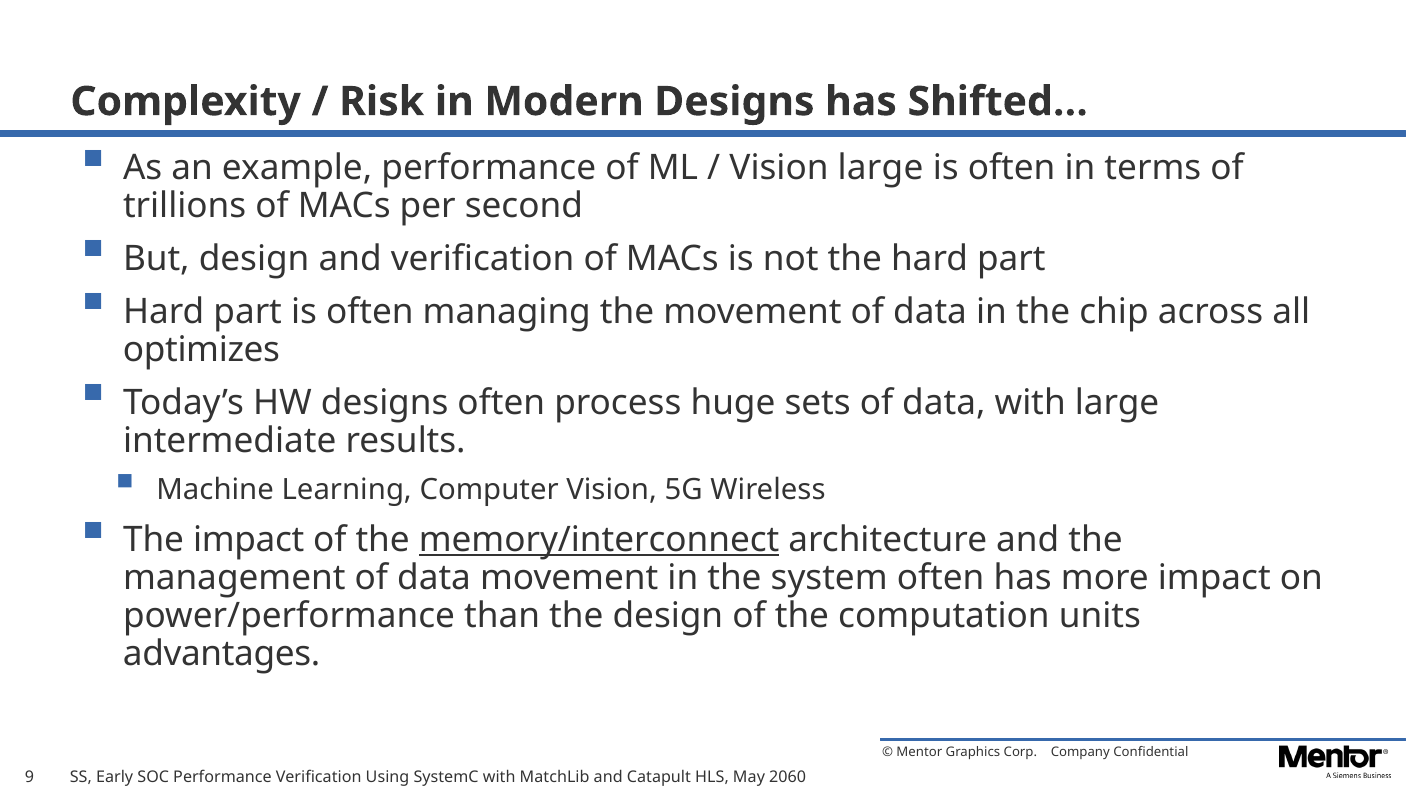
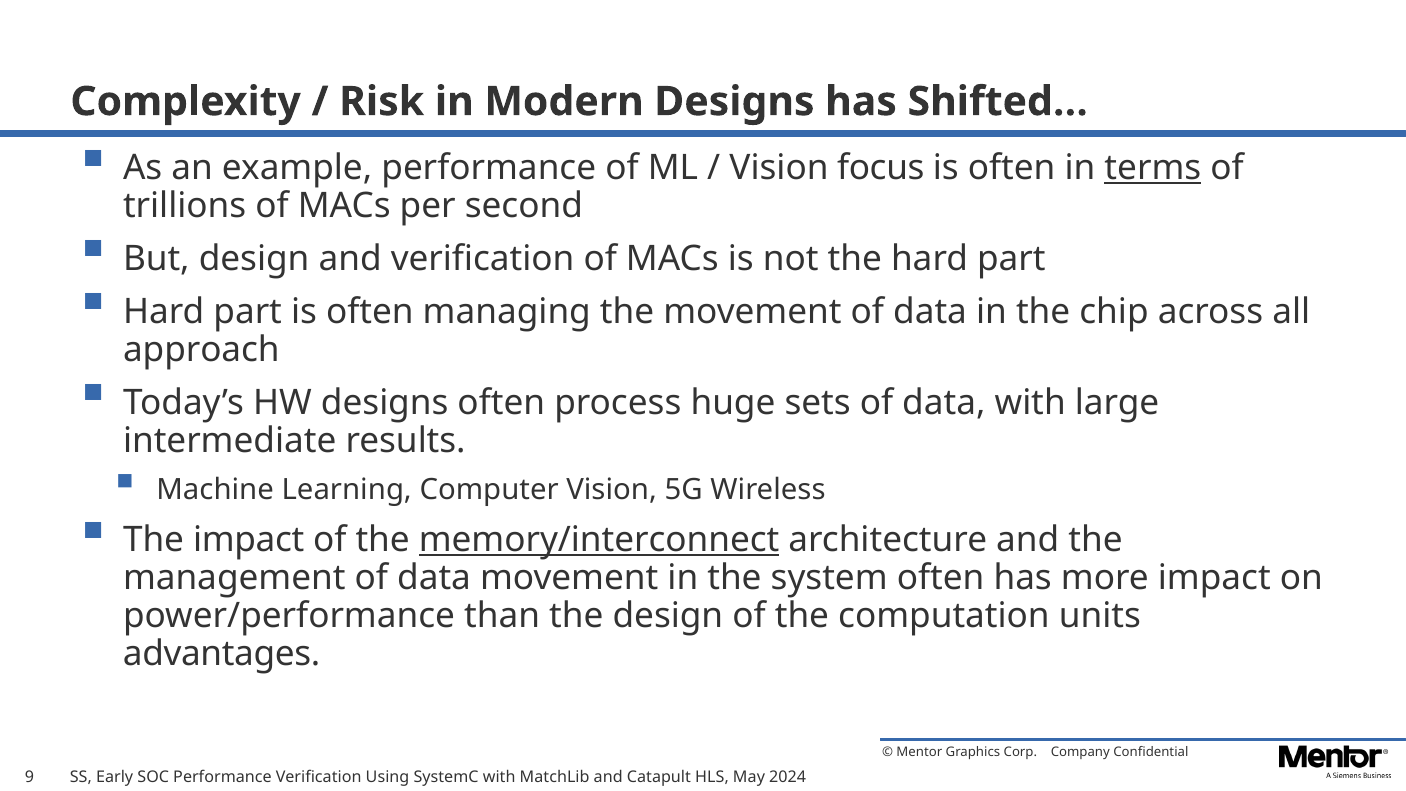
Vision large: large -> focus (881, 168)
terms underline: none -> present (1153, 168)
optimizes: optimizes -> approach (201, 350)
2060: 2060 -> 2024 (788, 777)
